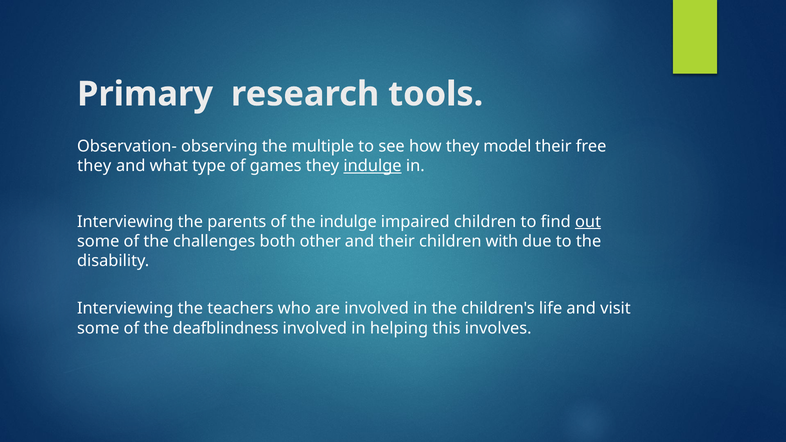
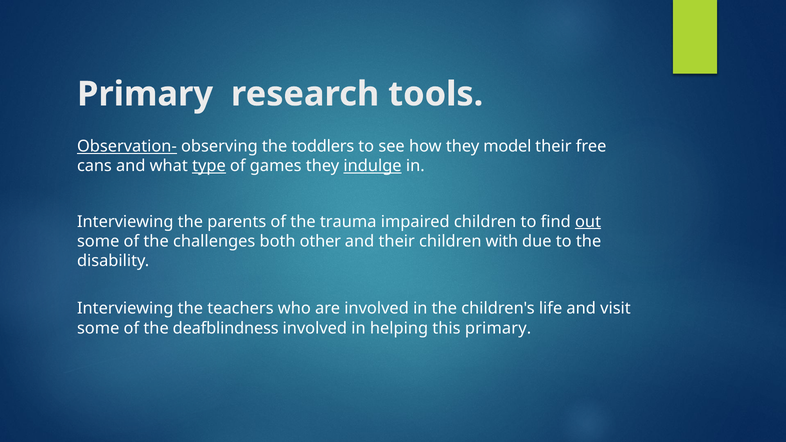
Observation- underline: none -> present (127, 146)
multiple: multiple -> toddlers (323, 146)
they: they -> cans (94, 166)
type underline: none -> present (209, 166)
the indulge: indulge -> trauma (348, 222)
this involves: involves -> primary (498, 328)
